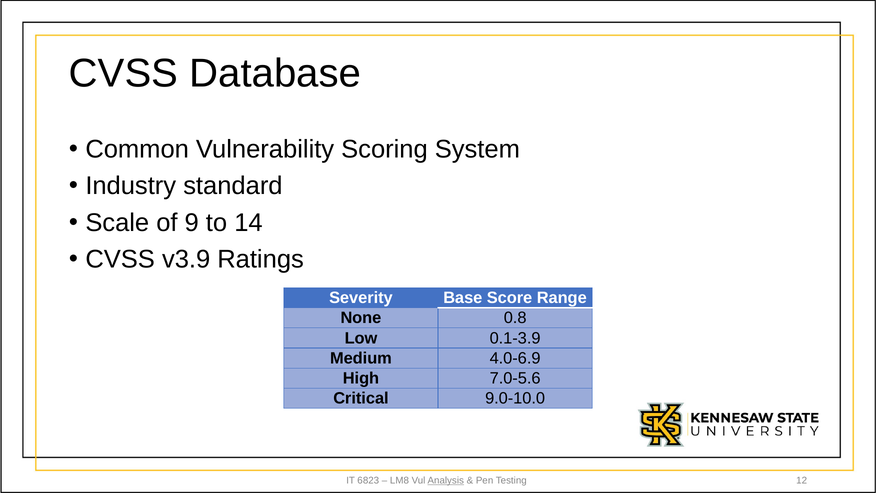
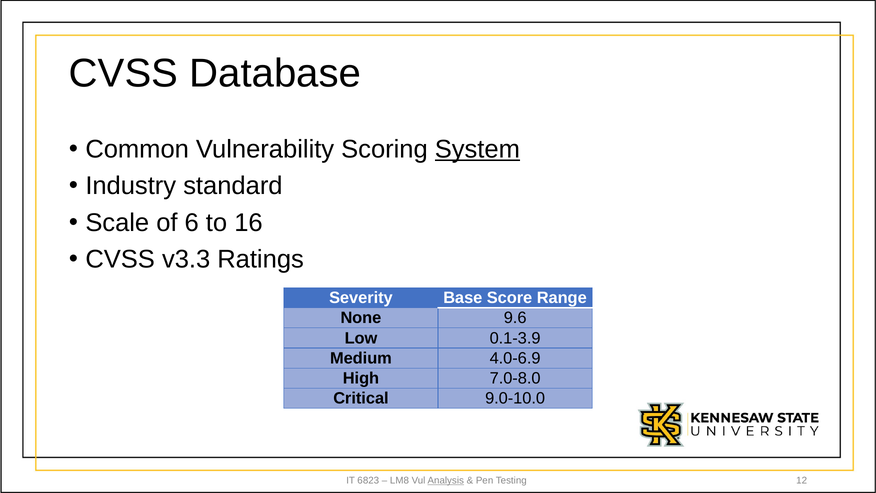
System underline: none -> present (477, 149)
9: 9 -> 6 (192, 223)
14: 14 -> 16 (248, 223)
v3.9: v3.9 -> v3.3 (186, 259)
0.8: 0.8 -> 9.6 (515, 318)
7.0-5.6: 7.0-5.6 -> 7.0-8.0 (515, 378)
